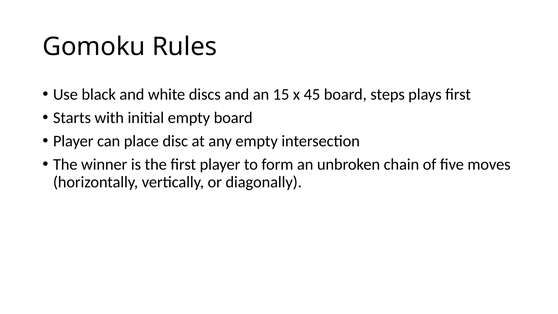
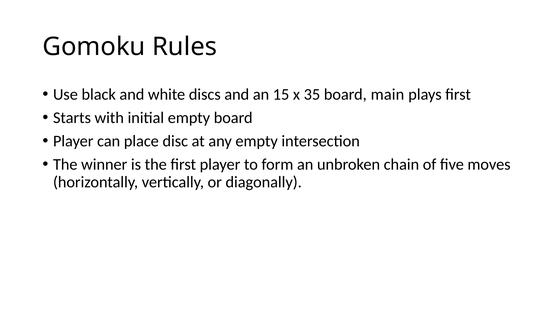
45: 45 -> 35 (312, 94)
steps: steps -> main (387, 94)
